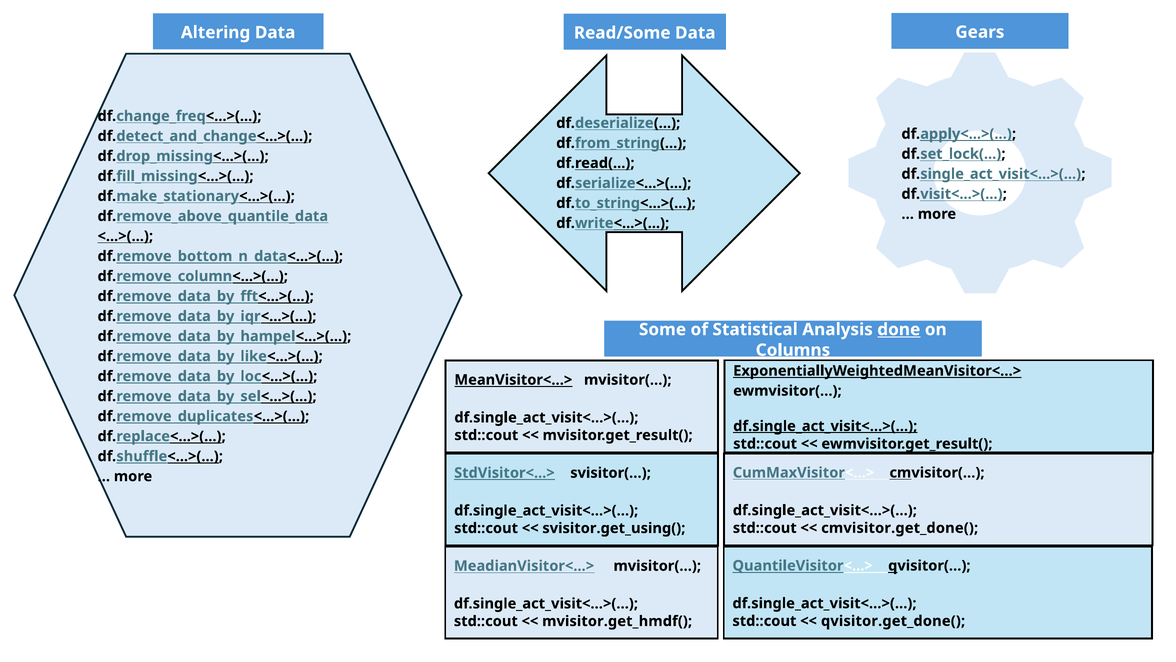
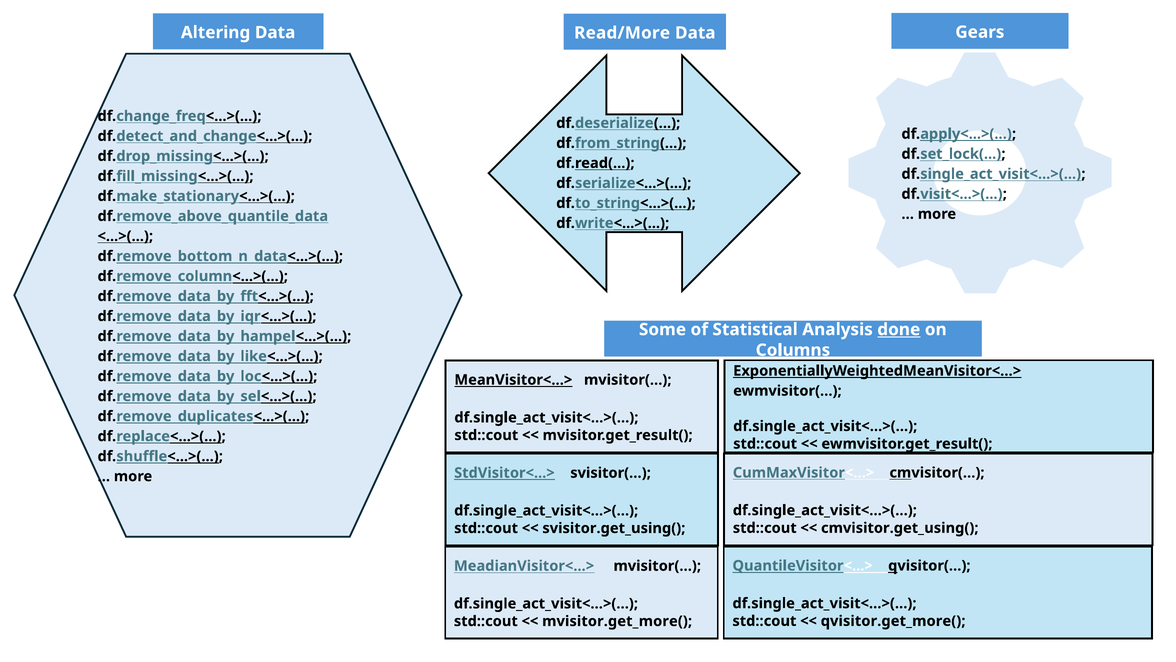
Read/Some: Read/Some -> Read/More (622, 33)
df.single_act_visit<…>(… underline: present -> none (825, 426)
cmvisitor.get_done(: cmvisitor.get_done( -> cmvisitor.get_using( (900, 528)
qvisitor.get_done(: qvisitor.get_done( -> qvisitor.get_more( (893, 621)
mvisitor.get_hmdf(: mvisitor.get_hmdf( -> mvisitor.get_more( (617, 621)
